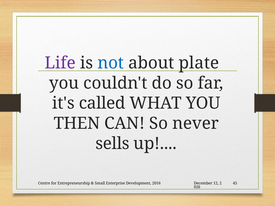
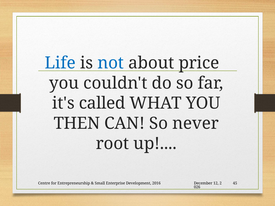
Life colour: purple -> blue (60, 63)
plate: plate -> price (199, 63)
sells: sells -> root (112, 144)
